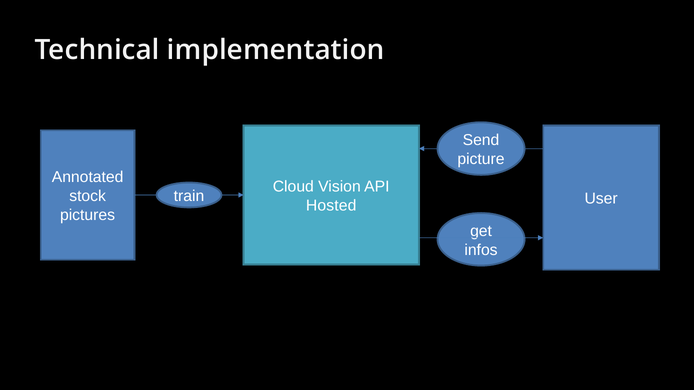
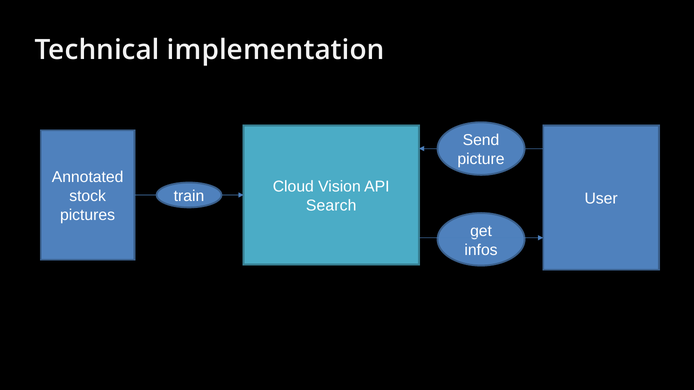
Hosted: Hosted -> Search (331, 206)
